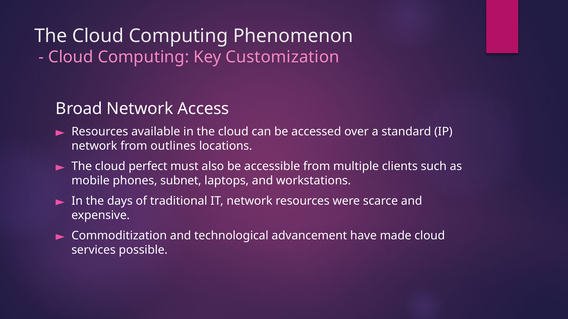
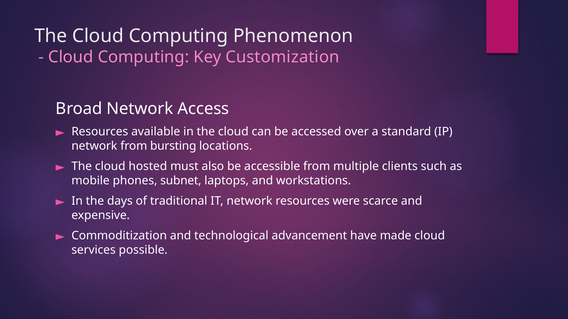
outlines: outlines -> bursting (173, 146)
perfect: perfect -> hosted (148, 167)
